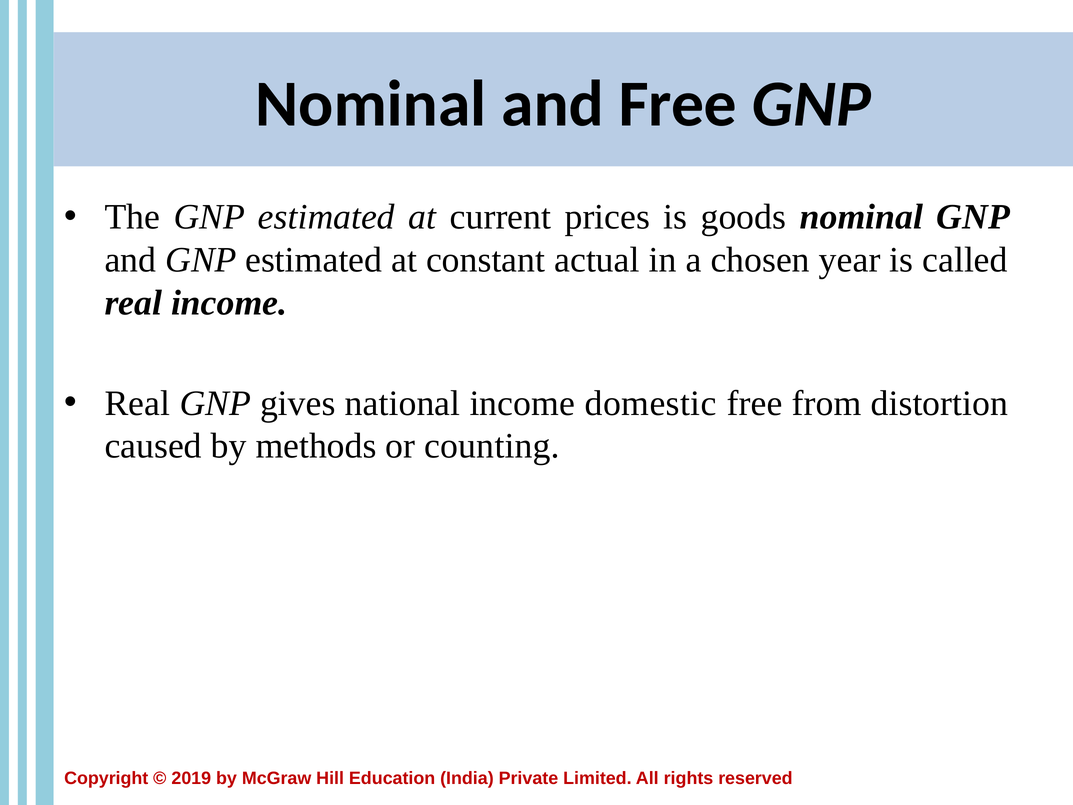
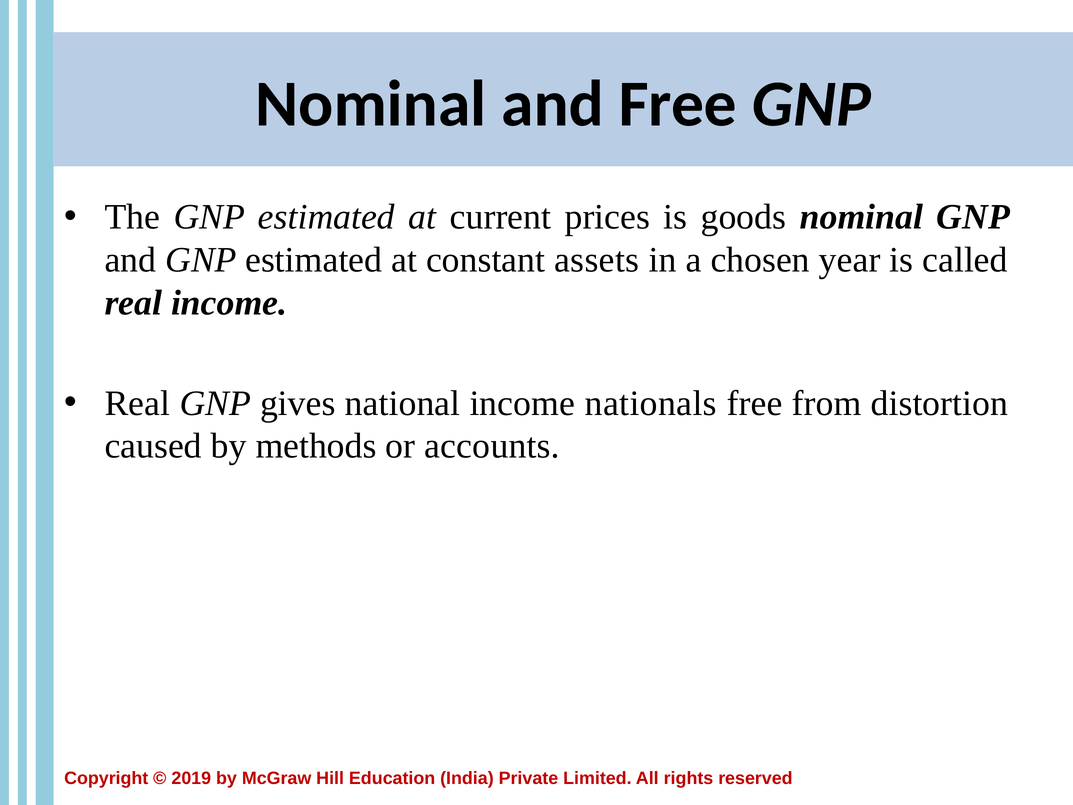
actual: actual -> assets (597, 260)
domestic: domestic -> nationals (651, 403)
counting: counting -> accounts (492, 446)
